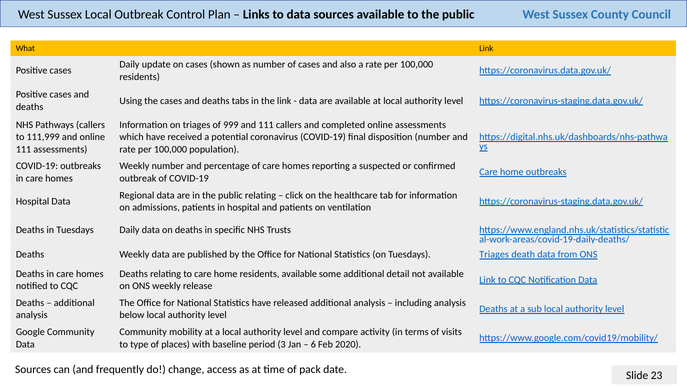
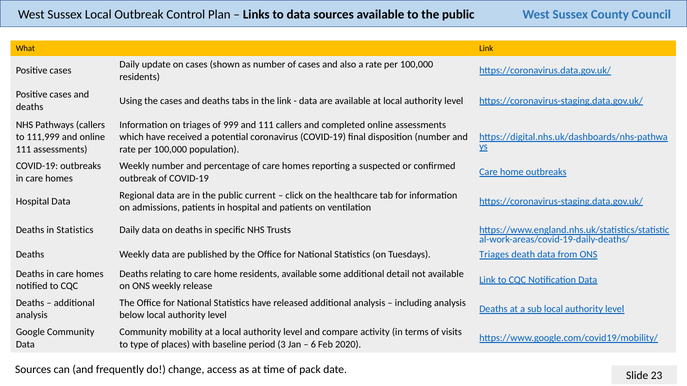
public relating: relating -> current (260, 196)
in Tuesdays: Tuesdays -> Statistics (75, 230)
